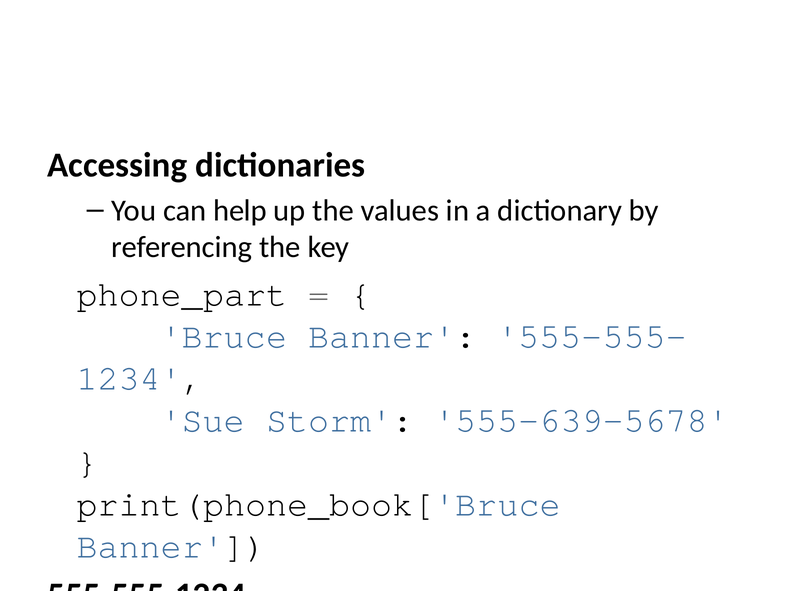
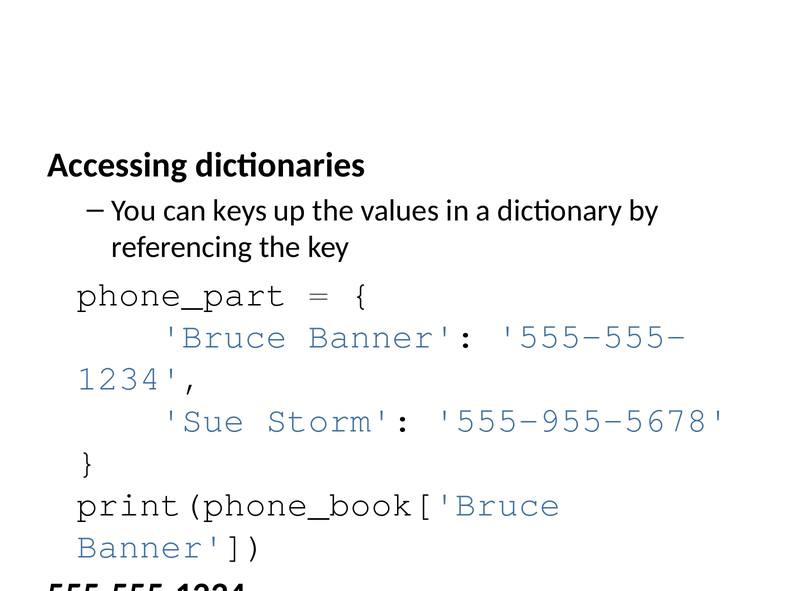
help: help -> keys (240, 211)
555-639-5678: 555-639-5678 -> 555-955-5678 (582, 420)
